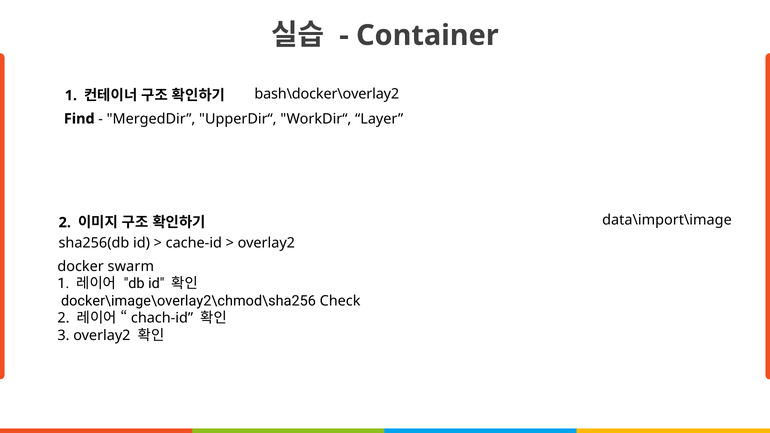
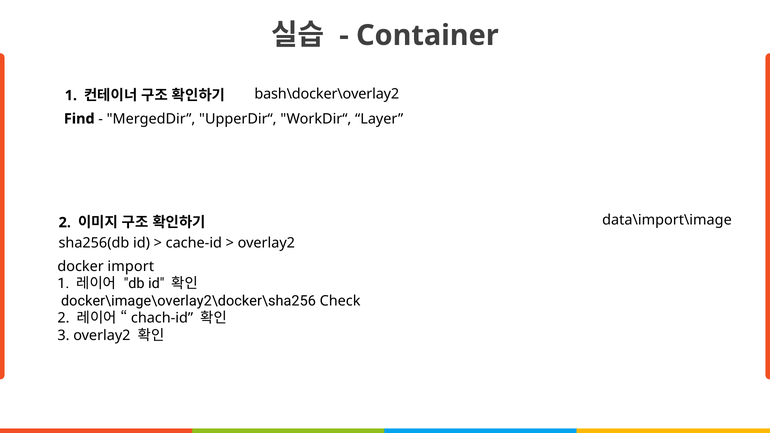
swarm: swarm -> import (131, 266)
docker\image\overlay2\chmod\sha256: docker\image\overlay2\chmod\sha256 -> docker\image\overlay2\docker\sha256 (188, 301)
